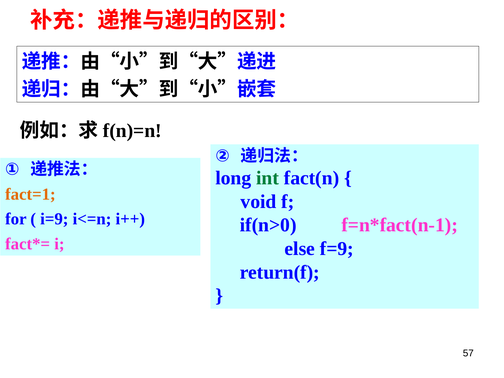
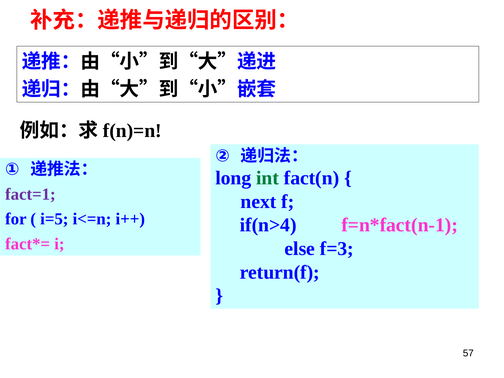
fact=1 colour: orange -> purple (30, 194)
void: void -> next (259, 202)
i=9: i=9 -> i=5 (54, 219)
if(n>0: if(n>0 -> if(n>4 (268, 225)
f=9: f=9 -> f=3 (337, 249)
